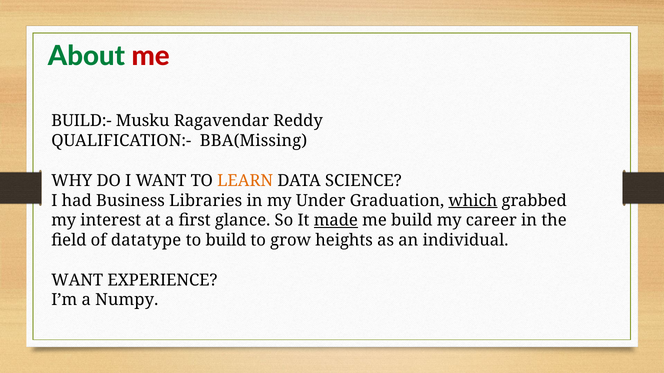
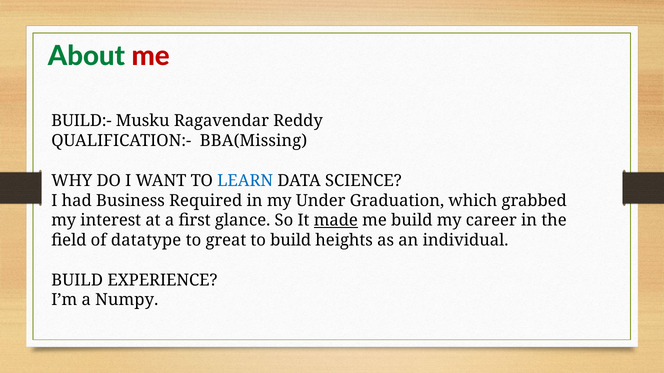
LEARN colour: orange -> blue (245, 181)
Libraries: Libraries -> Required (206, 201)
which underline: present -> none (473, 201)
to build: build -> great (226, 241)
to grow: grow -> build (291, 241)
WANT: WANT -> BUILD (77, 280)
